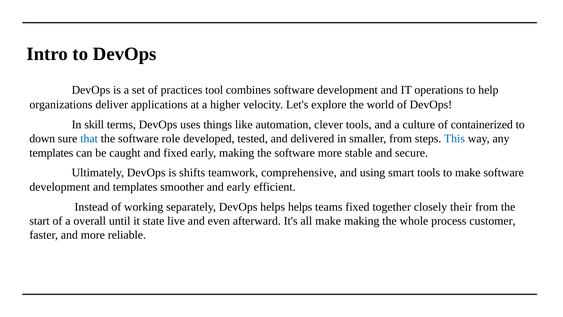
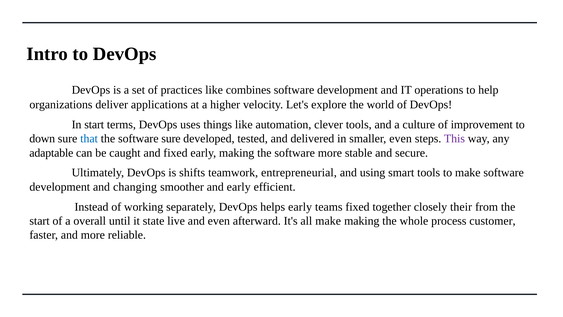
practices tool: tool -> like (214, 90)
In skill: skill -> start (94, 124)
containerized: containerized -> improvement (482, 124)
software role: role -> sure (171, 139)
smaller from: from -> even (401, 139)
This colour: blue -> purple (455, 139)
templates: templates -> adaptable (51, 153)
comprehensive: comprehensive -> entrepreneurial (299, 173)
and templates: templates -> changing (135, 187)
helps helps: helps -> early (300, 207)
